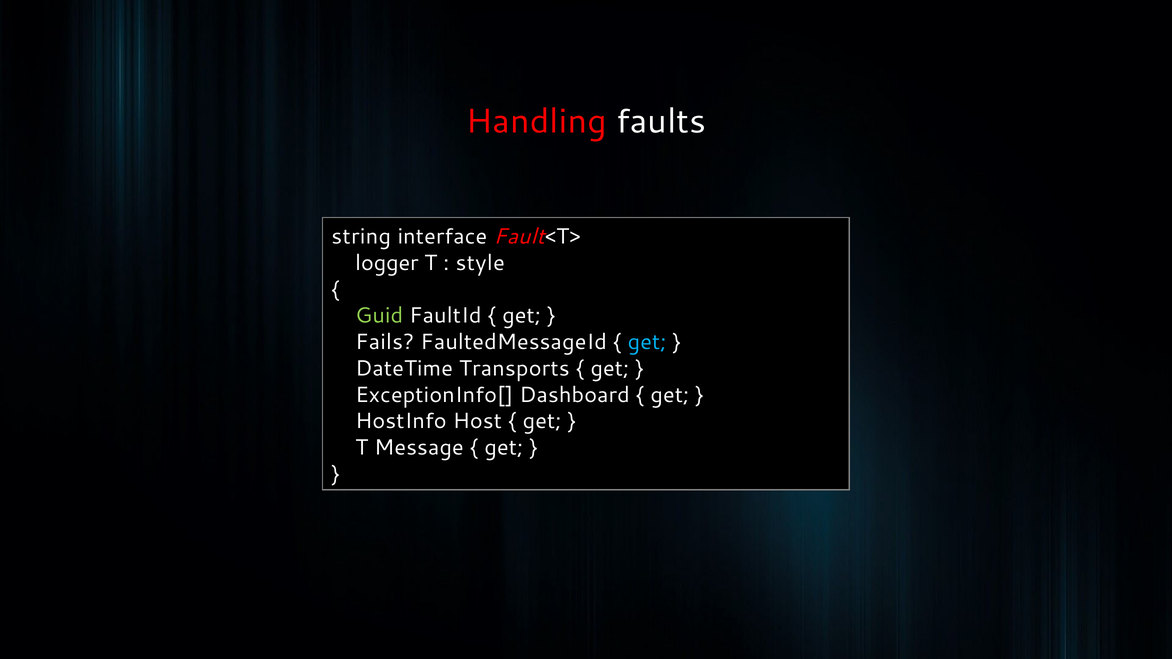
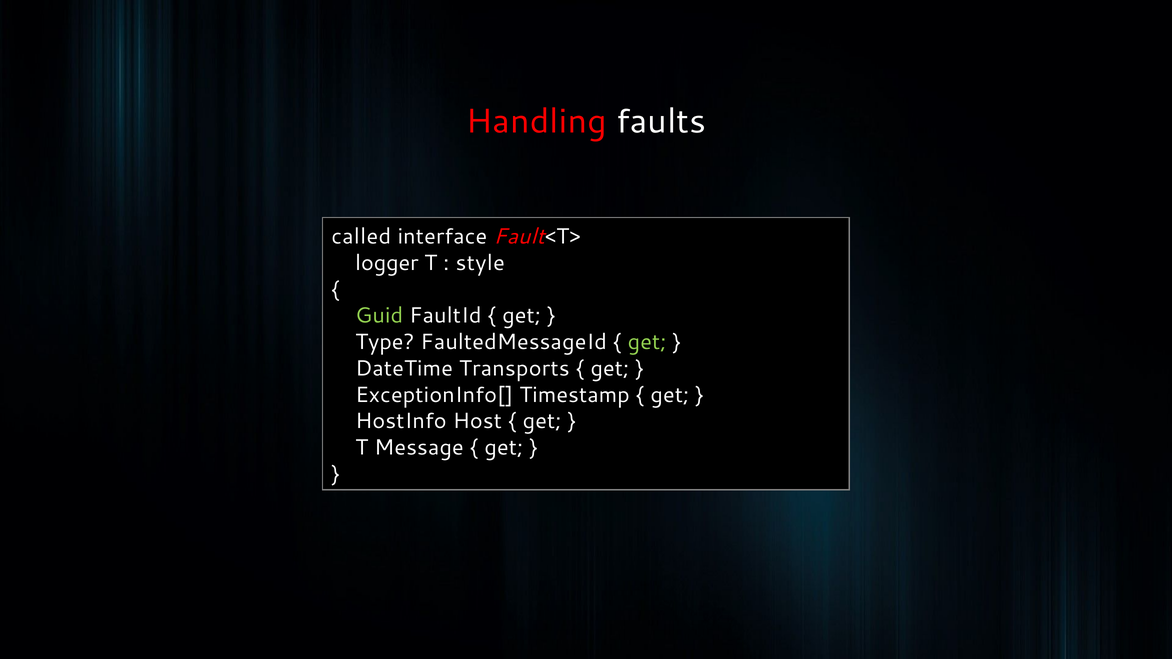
string: string -> called (361, 237)
Fails: Fails -> Type (385, 342)
get colour: light blue -> light green (647, 342)
Dashboard: Dashboard -> Timestamp (575, 395)
